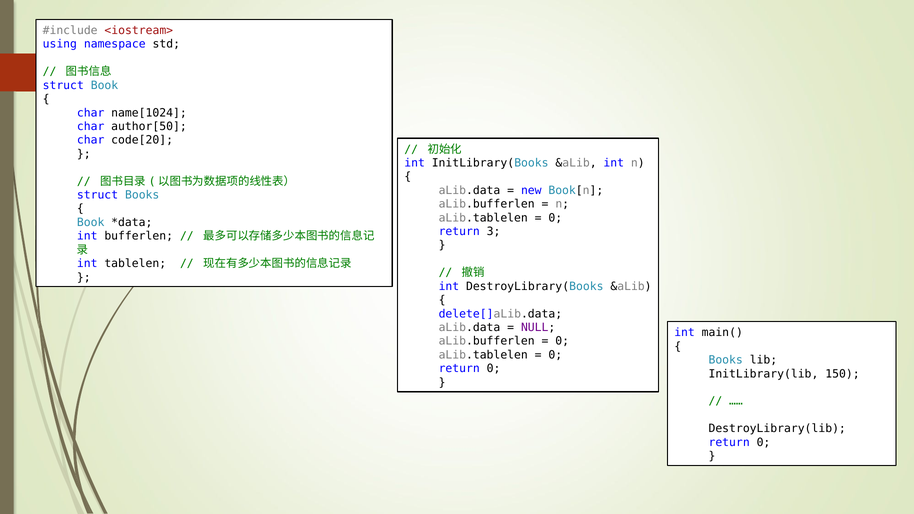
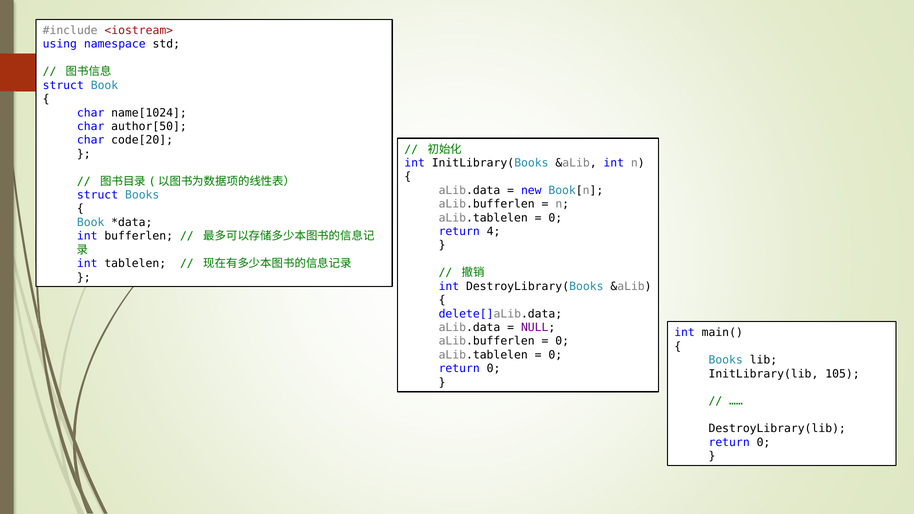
3: 3 -> 4 (494, 232)
150: 150 -> 105 (842, 374)
